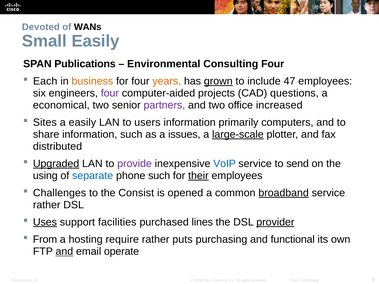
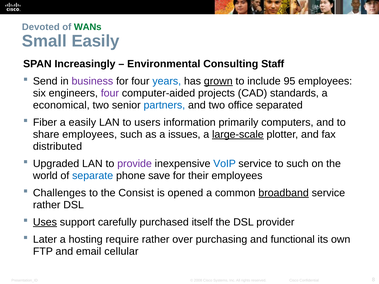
WANs colour: black -> green (88, 27)
Publications: Publications -> Increasingly (85, 64)
Consulting Four: Four -> Staff (273, 64)
Each: Each -> Send (45, 81)
business colour: orange -> purple (92, 81)
years colour: orange -> blue (167, 81)
47: 47 -> 95 (289, 81)
questions: questions -> standards (294, 93)
partners colour: purple -> blue (164, 105)
increased: increased -> separated (279, 105)
Sites: Sites -> Fiber (45, 122)
share information: information -> employees (90, 134)
Upgraded underline: present -> none (56, 164)
to send: send -> such (298, 164)
using: using -> world (45, 176)
phone such: such -> save (159, 176)
their underline: present -> none (198, 176)
facilities: facilities -> carefully (117, 222)
lines: lines -> itself (202, 222)
provider underline: present -> none (275, 222)
From: From -> Later (45, 240)
puts: puts -> over (183, 240)
and underline: present -> none (64, 252)
operate: operate -> cellular (121, 252)
